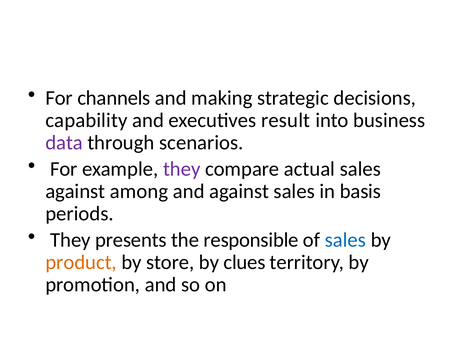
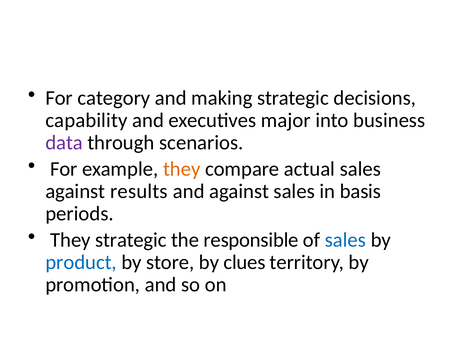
channels: channels -> category (114, 98)
result: result -> major (286, 120)
they colour: purple -> orange (182, 169)
among: among -> results (139, 191)
They presents: presents -> strategic (131, 240)
product colour: orange -> blue (81, 262)
